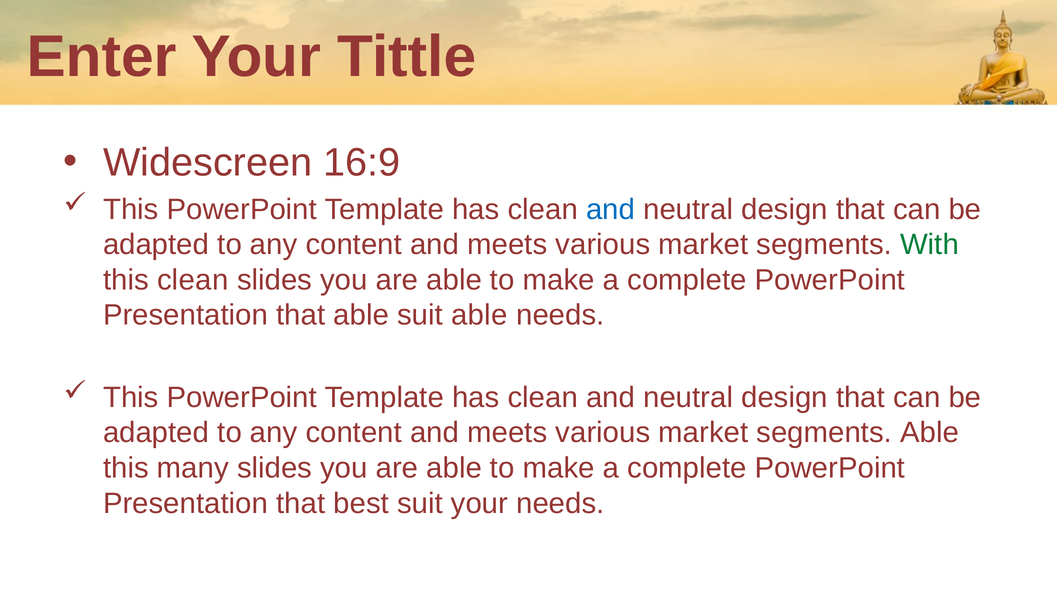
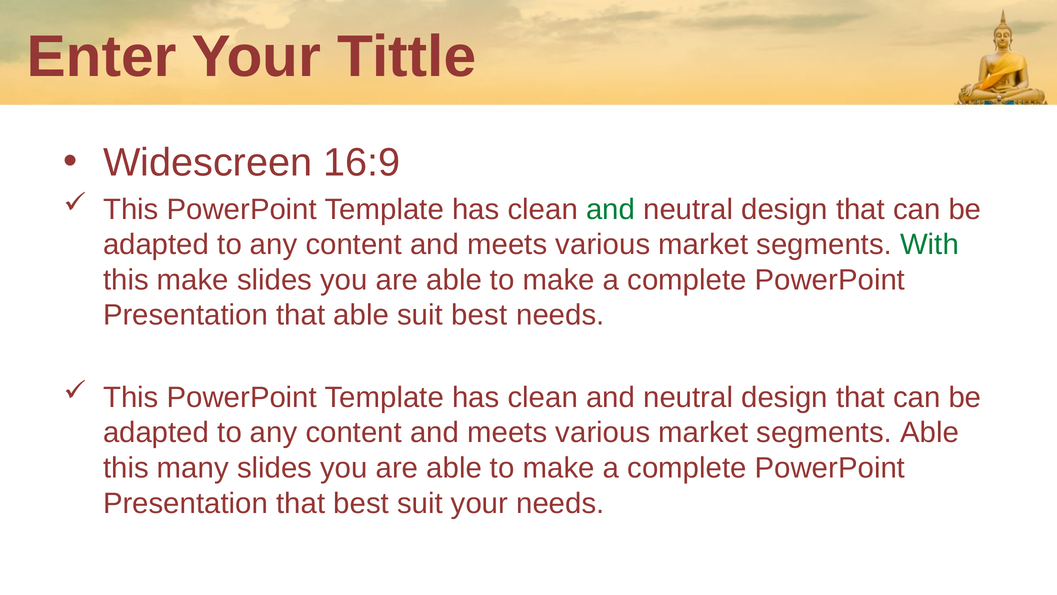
and colour: blue -> green (611, 209)
this clean: clean -> make (193, 280)
suit able: able -> best (479, 315)
